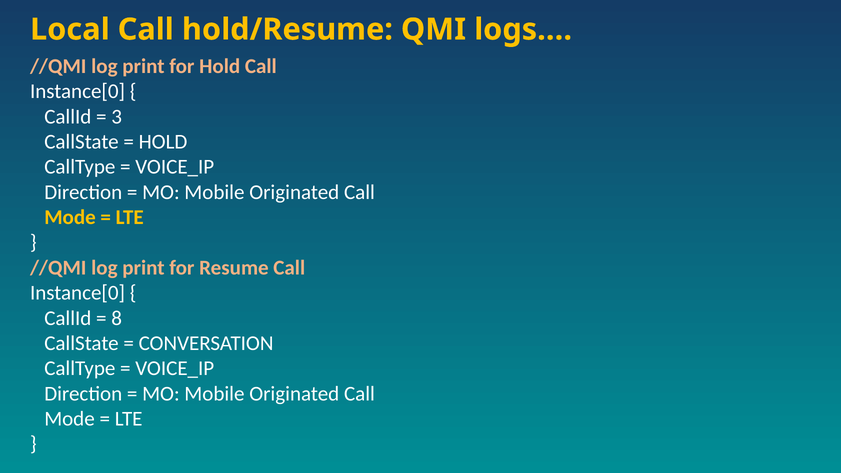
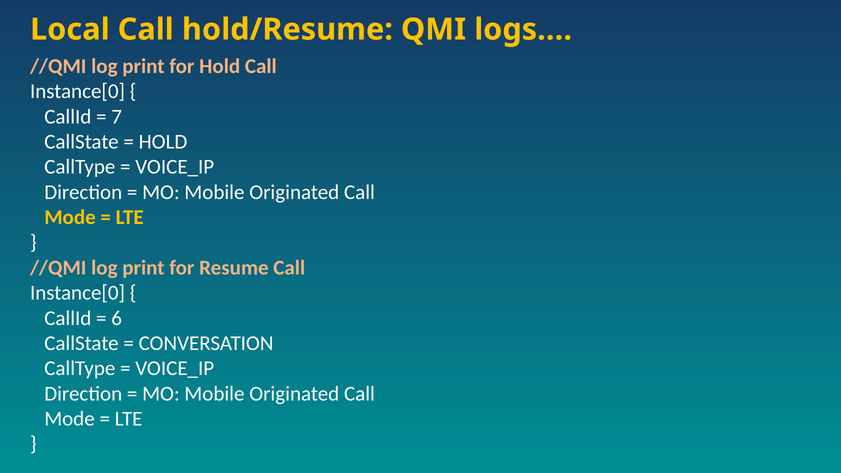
3: 3 -> 7 (117, 117)
8: 8 -> 6 (117, 318)
